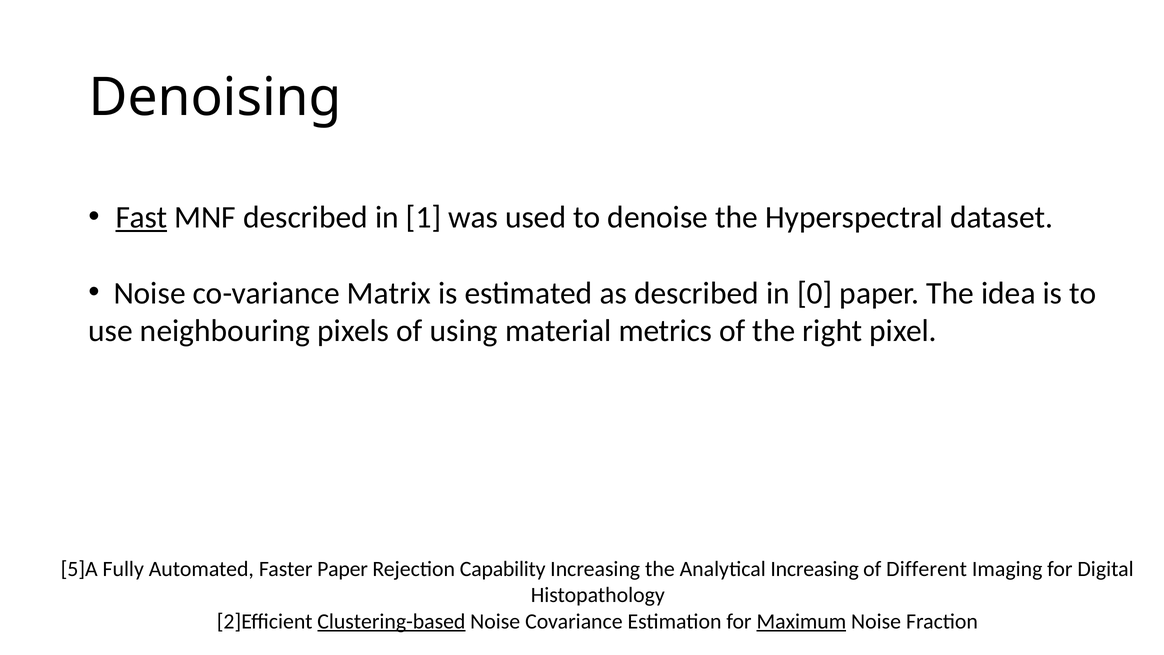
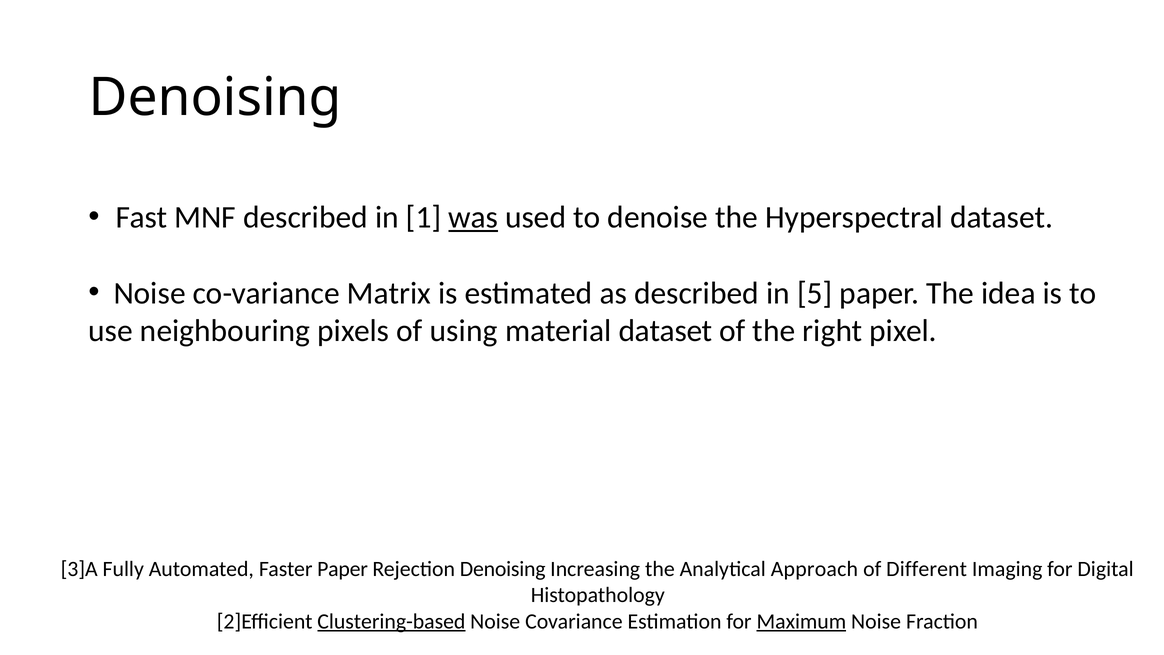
Fast underline: present -> none (141, 217)
was underline: none -> present (473, 217)
0: 0 -> 5 (815, 293)
material metrics: metrics -> dataset (665, 331)
5]A: 5]A -> 3]A (79, 569)
Rejection Capability: Capability -> Denoising (503, 569)
Analytical Increasing: Increasing -> Approach (814, 569)
